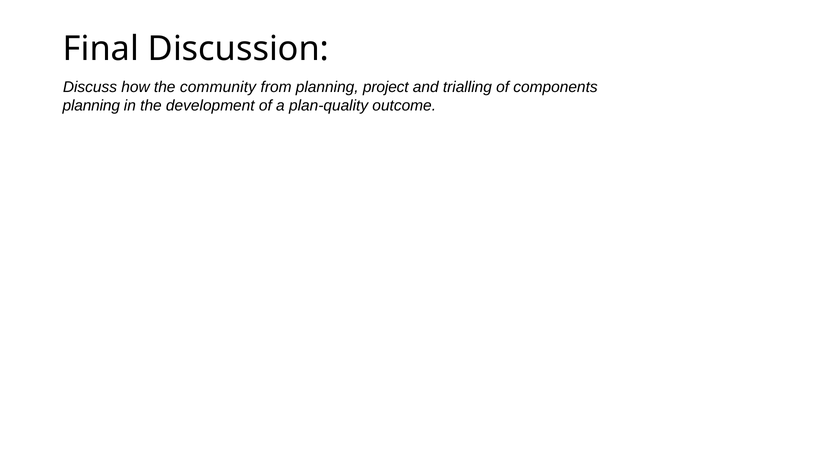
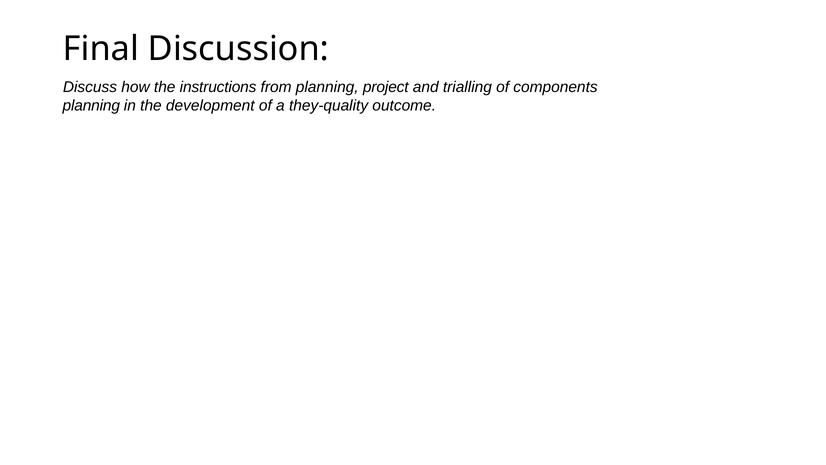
community: community -> instructions (218, 87)
plan-quality: plan-quality -> they-quality (329, 106)
